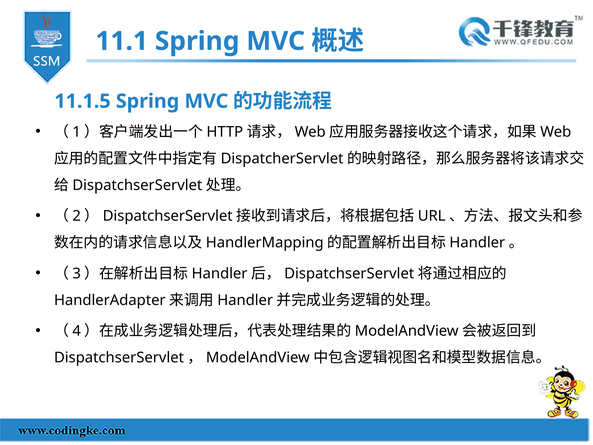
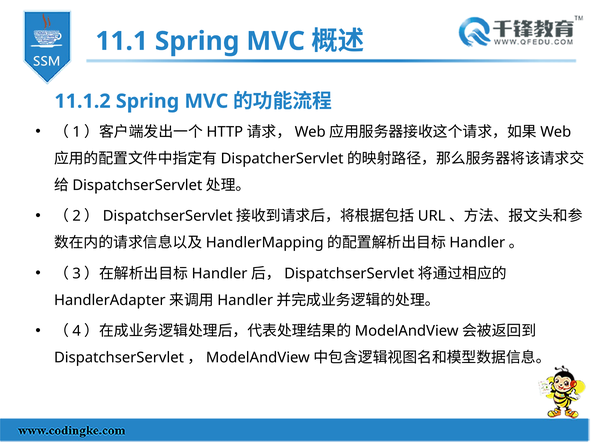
11.1.5: 11.1.5 -> 11.1.2 (83, 101)
